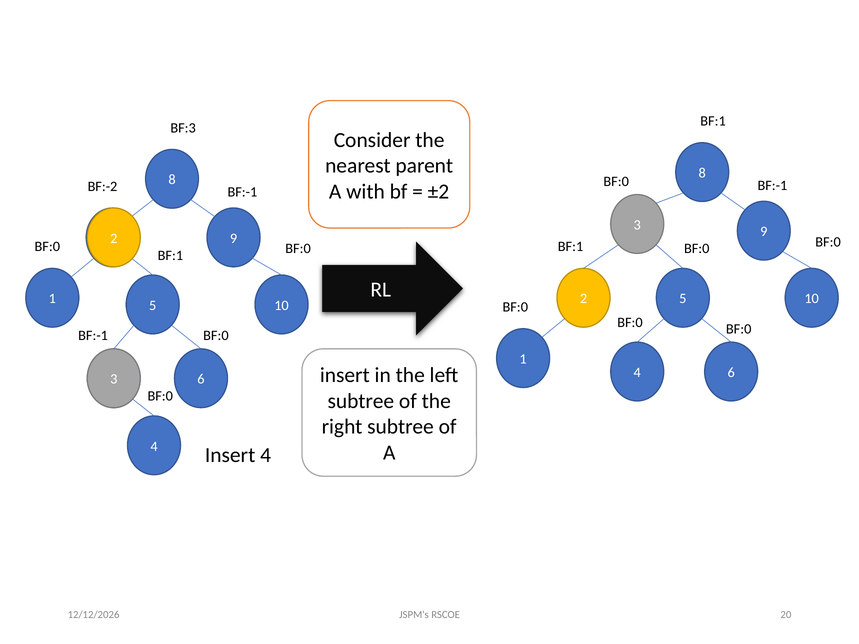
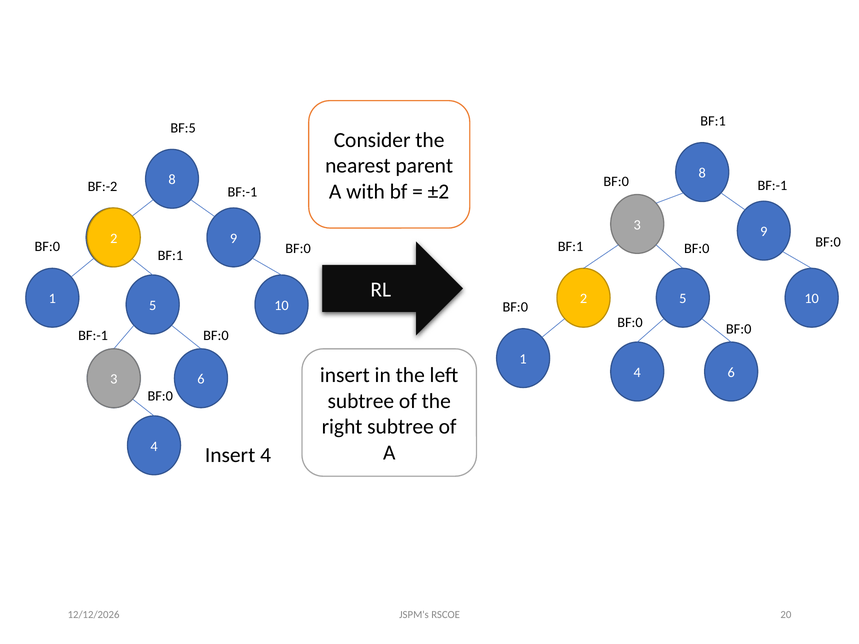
BF:3: BF:3 -> BF:5 (183, 128)
